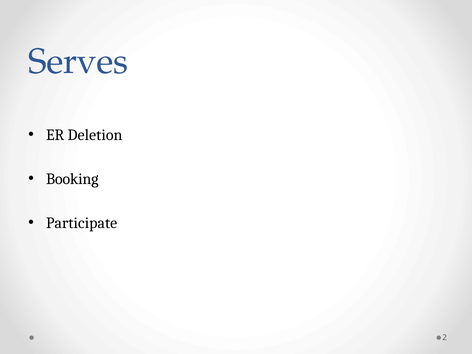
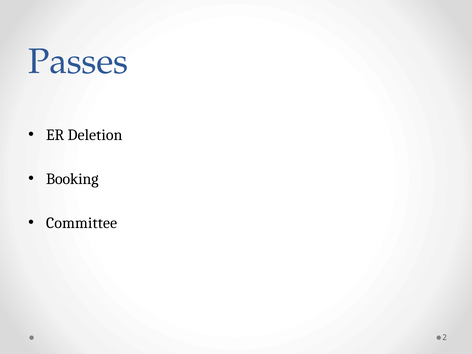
Serves: Serves -> Passes (78, 61)
Participate: Participate -> Committee (82, 223)
